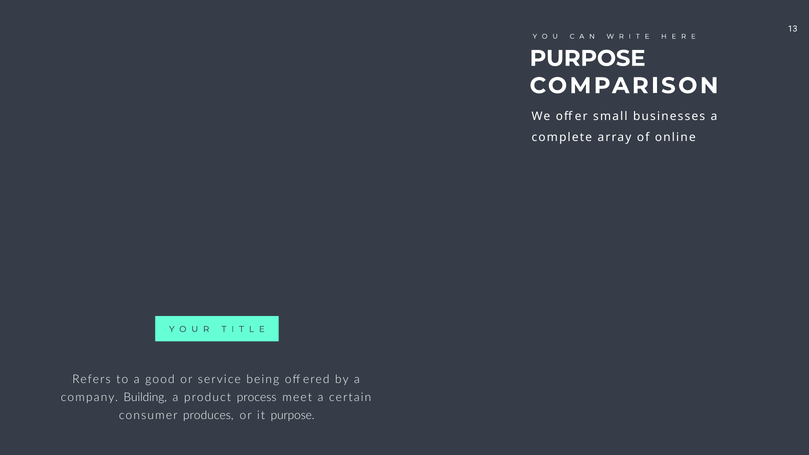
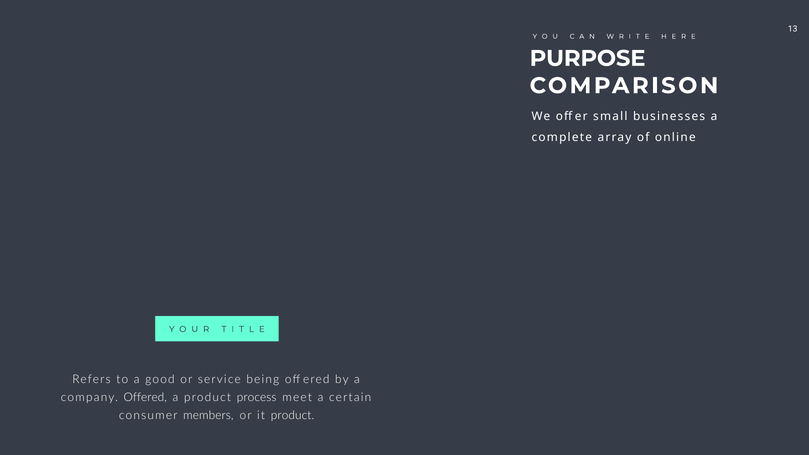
company Building: Building -> Offered (145, 398)
produces: produces -> members (208, 416)
it purpose: purpose -> product (293, 416)
